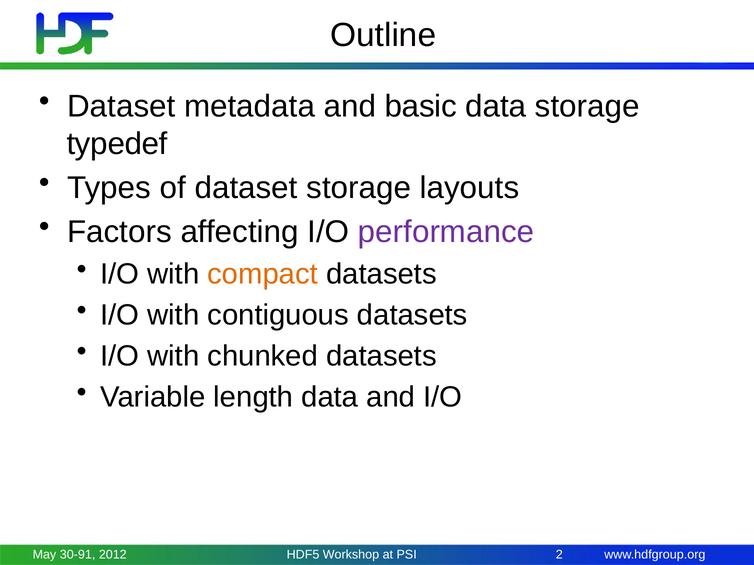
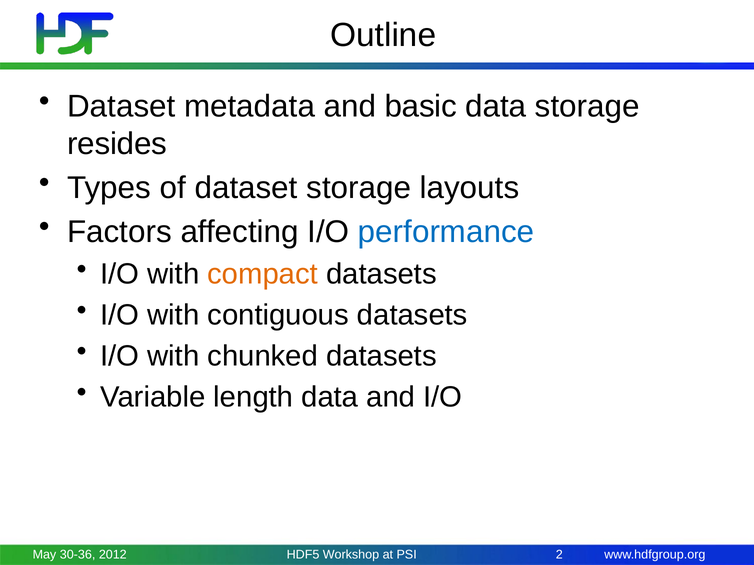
typedef: typedef -> resides (117, 144)
performance colour: purple -> blue (446, 232)
30-91: 30-91 -> 30-36 (78, 555)
